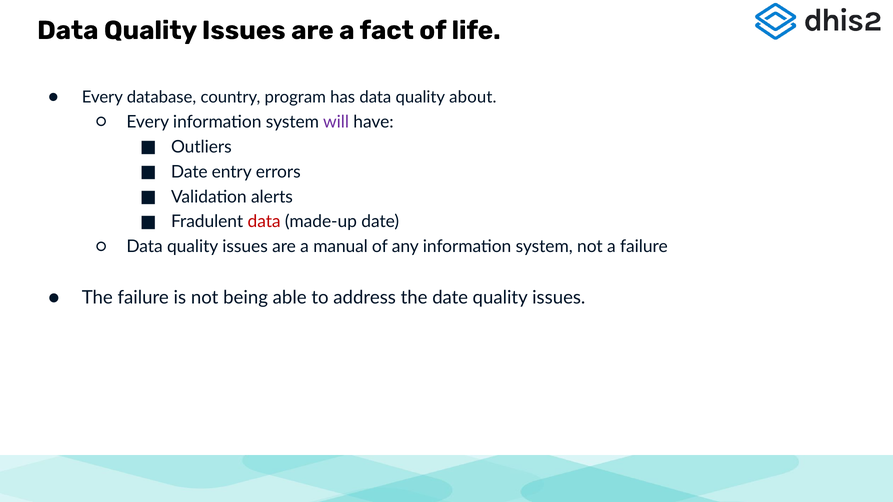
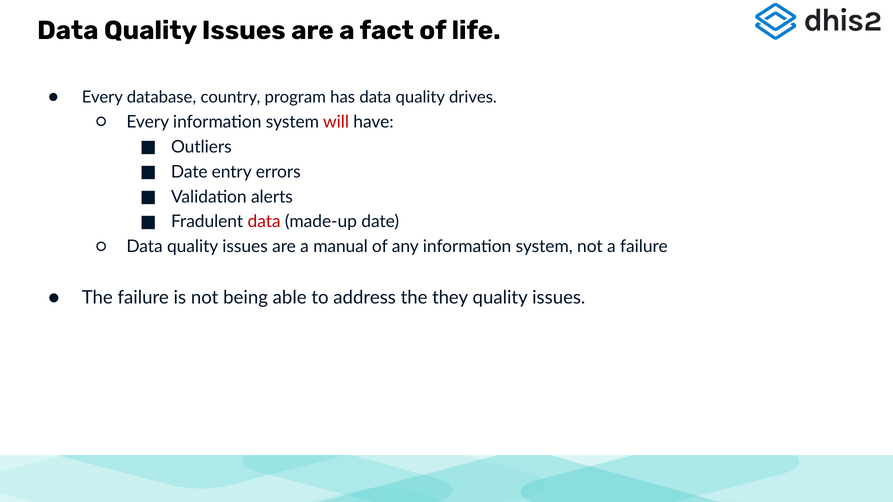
about: about -> drives (473, 97)
will colour: purple -> red (336, 122)
the date: date -> they (450, 298)
